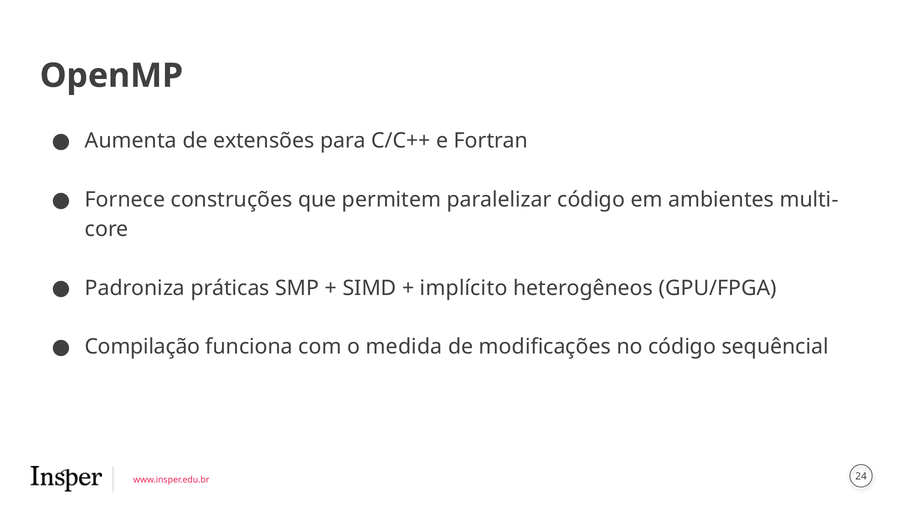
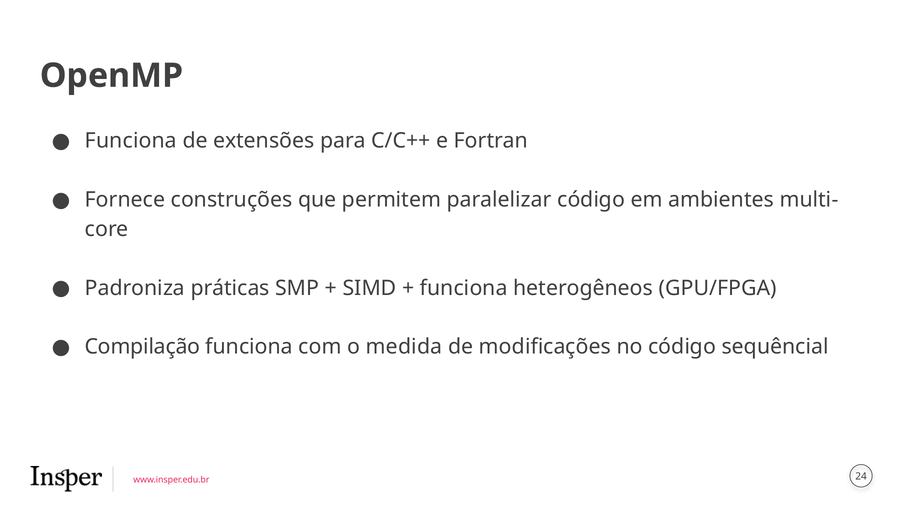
Aumenta: Aumenta -> Funciona (131, 141)
implícito: implícito -> funciona (464, 288)
